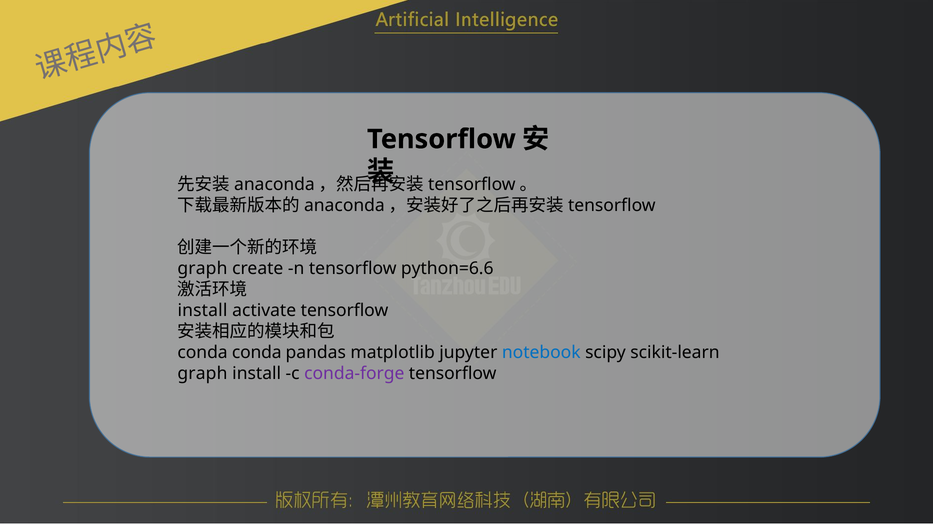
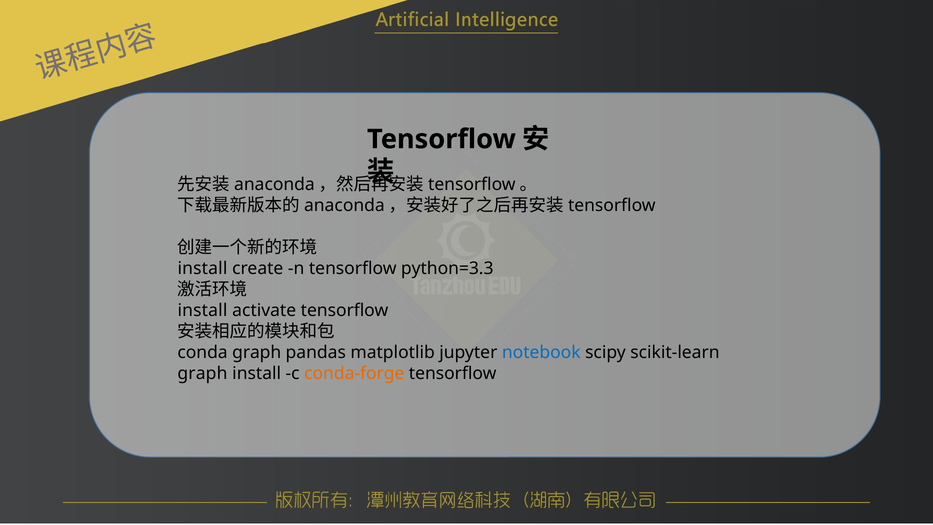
graph: graph -> install (202, 268)
python=6.6: python=6.6 -> python=3.3 (447, 268)
conda conda: conda -> graph (257, 352)
conda-forge colour: purple -> orange (354, 373)
